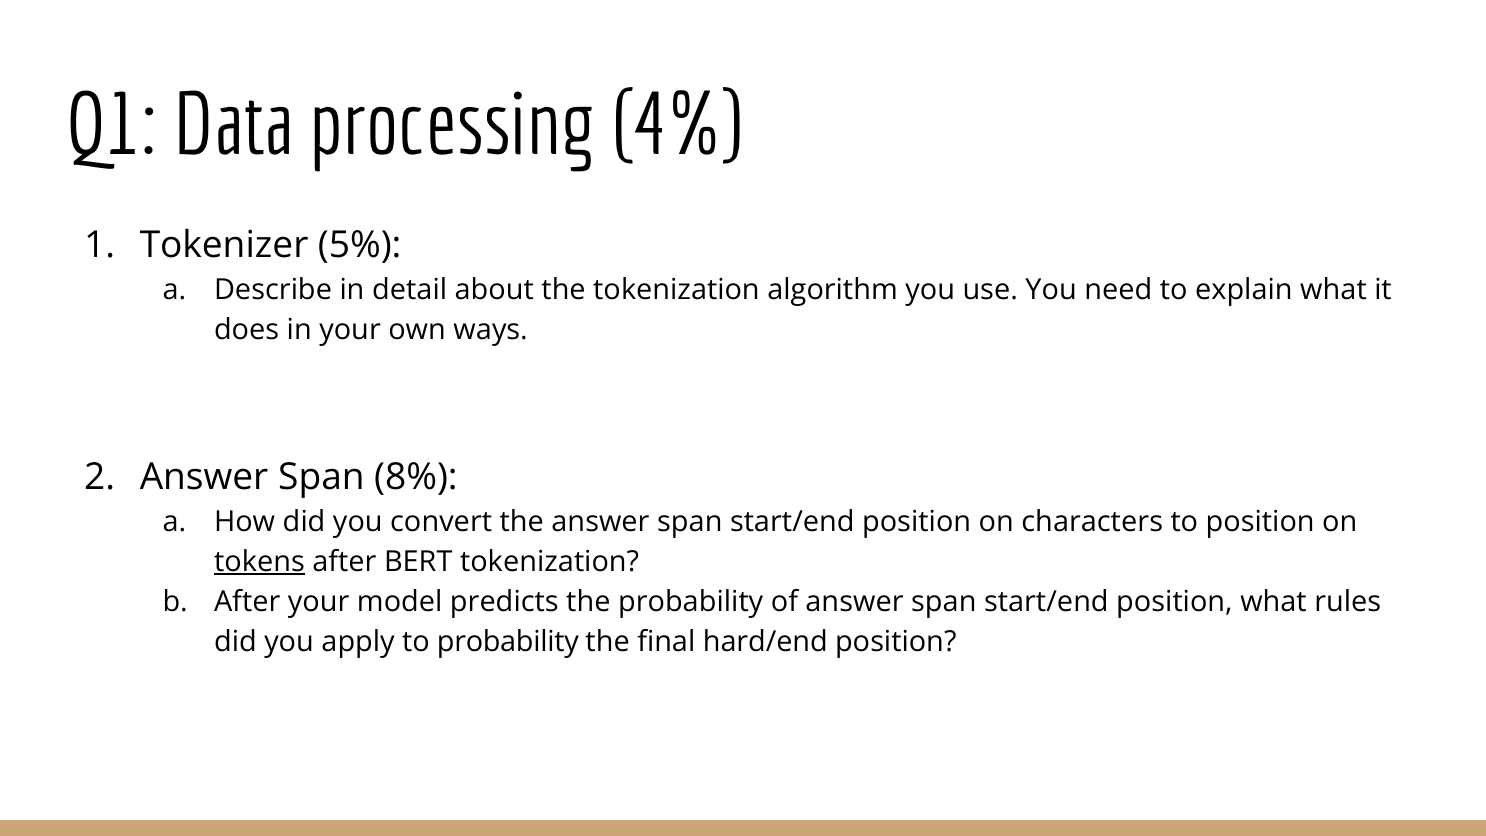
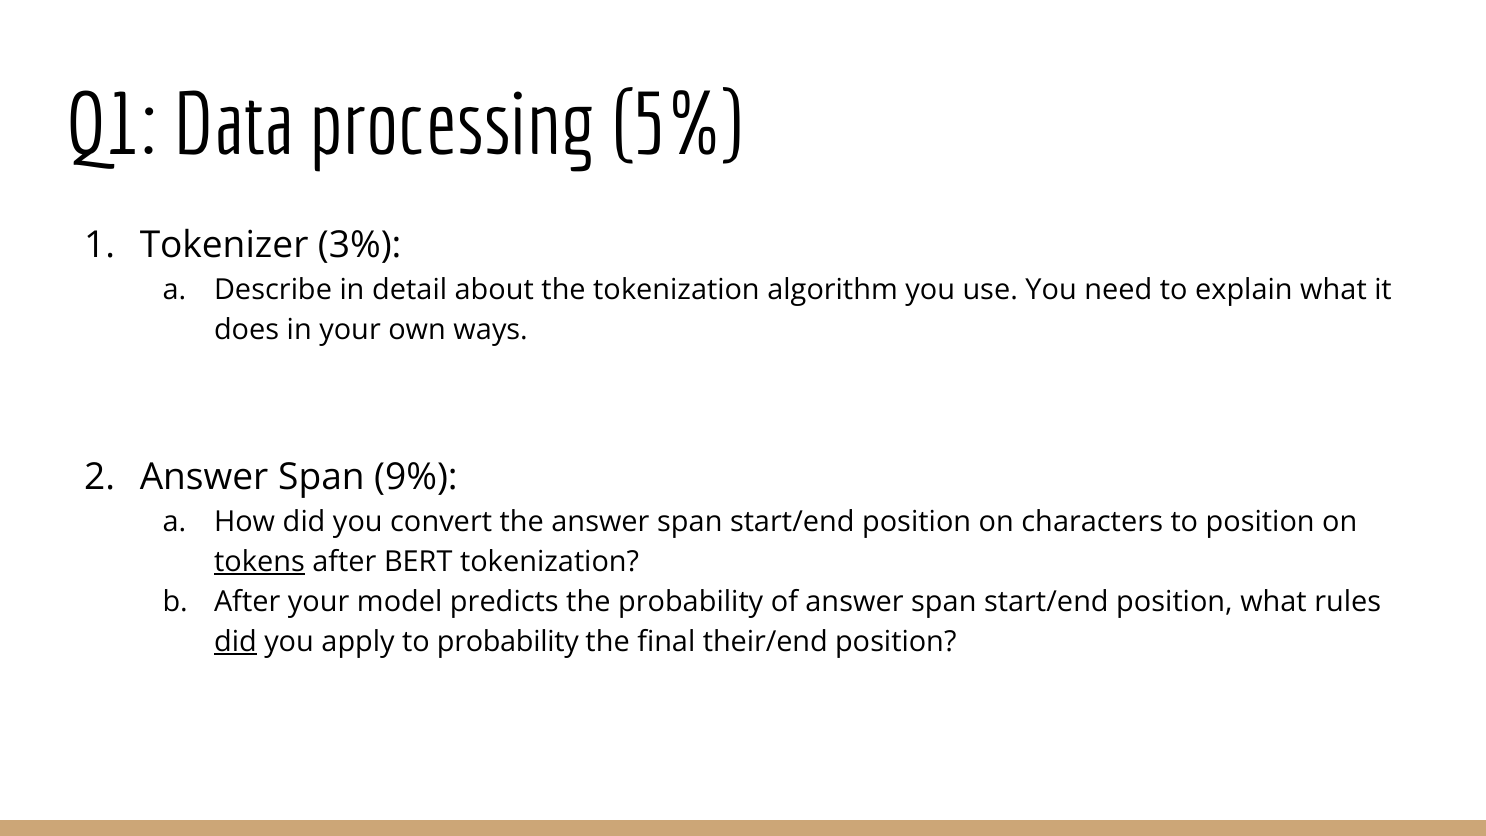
4%: 4% -> 5% (678, 126)
5%: 5% -> 3% (360, 246)
8%: 8% -> 9% (416, 477)
did underline: none -> present (235, 642)
hard/end: hard/end -> their/end (765, 642)
